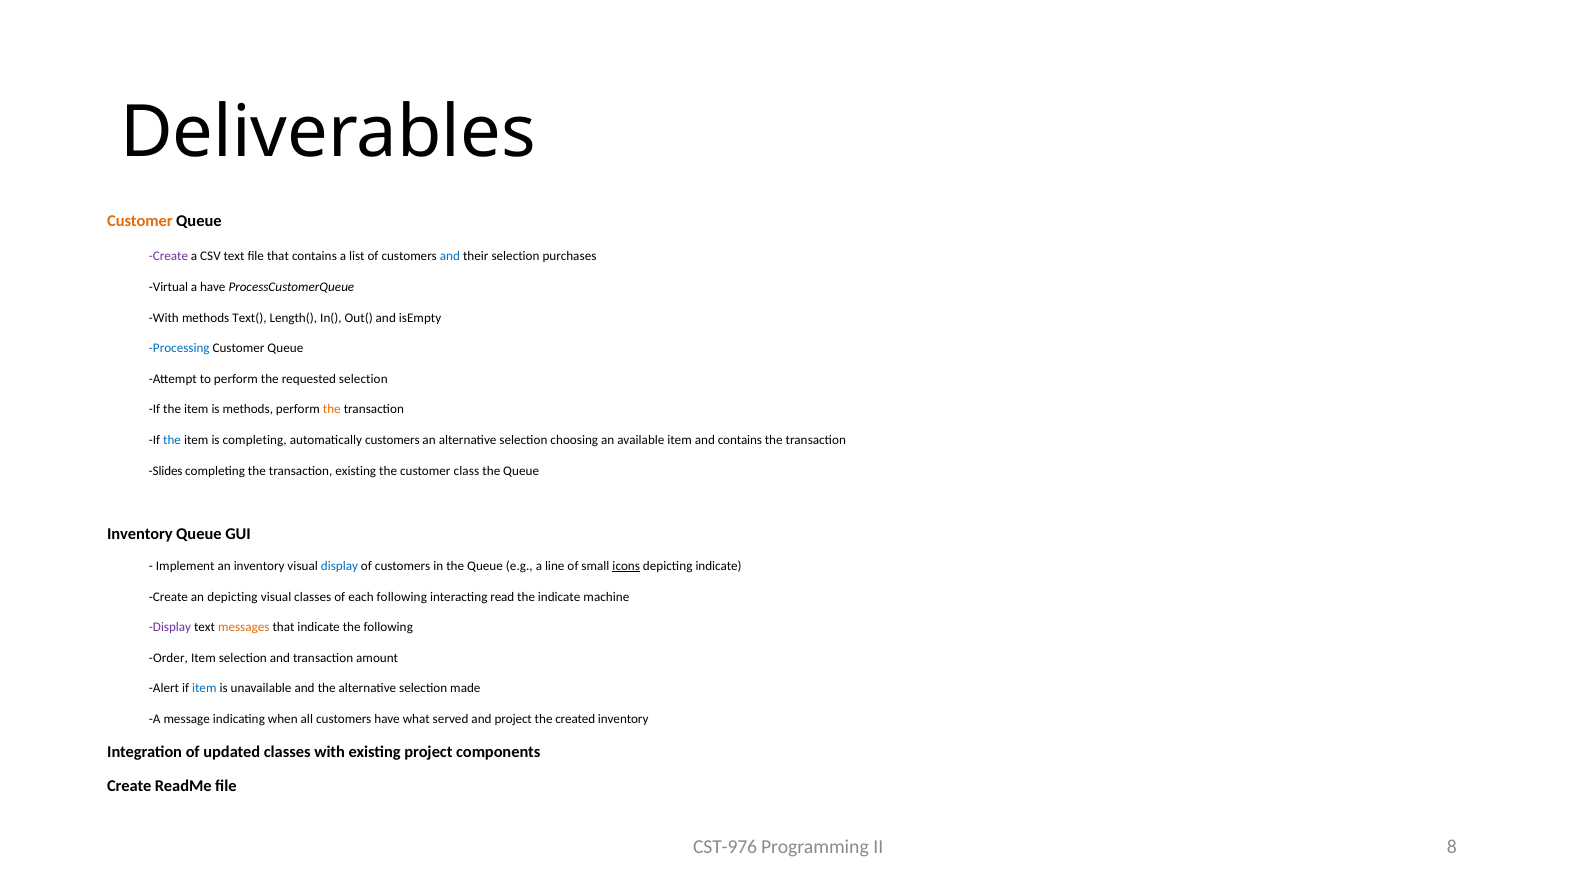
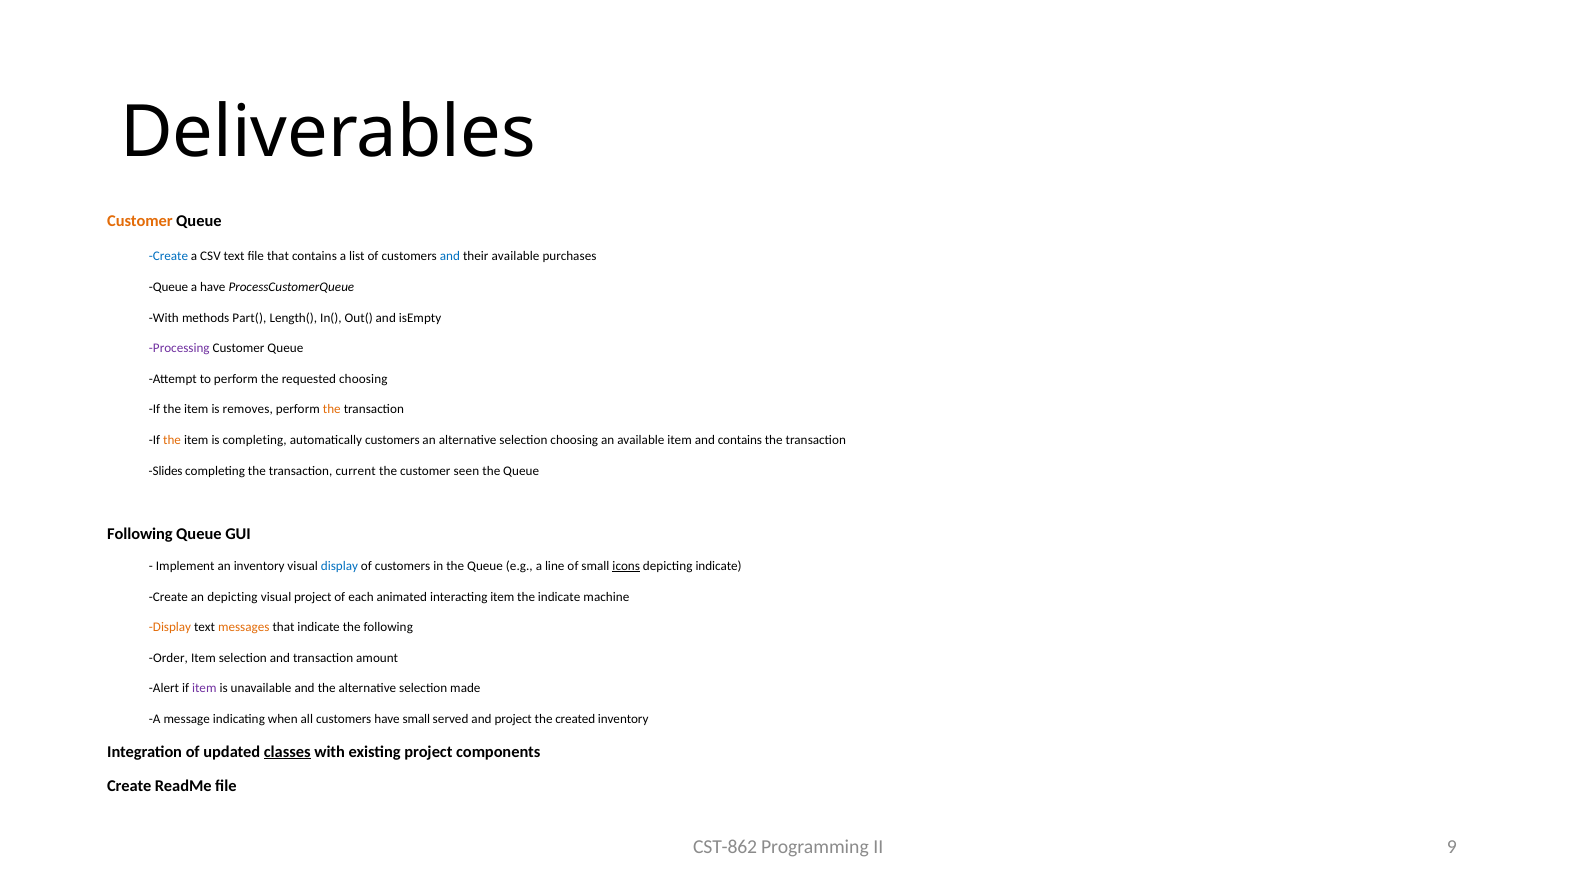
Create colour: purple -> blue (168, 256)
their selection: selection -> available (516, 256)
Virtual: Virtual -> Queue (169, 287)
Text(: Text( -> Part( (249, 318)
Processing colour: blue -> purple (179, 348)
requested selection: selection -> choosing (363, 379)
is methods: methods -> removes (248, 410)
the colour: blue -> orange (172, 440)
transaction existing: existing -> current (356, 471)
class: class -> seen (466, 471)
Inventory: Inventory -> Following (140, 534)
visual classes: classes -> project (313, 597)
each following: following -> animated (402, 597)
interacting read: read -> item (502, 597)
Display colour: purple -> orange (170, 627)
item colour: blue -> purple (204, 689)
have what: what -> small (416, 719)
classes underline: none -> present (287, 752)
CST-976: CST-976 -> CST-862 (725, 847)
8: 8 -> 9 (1452, 847)
